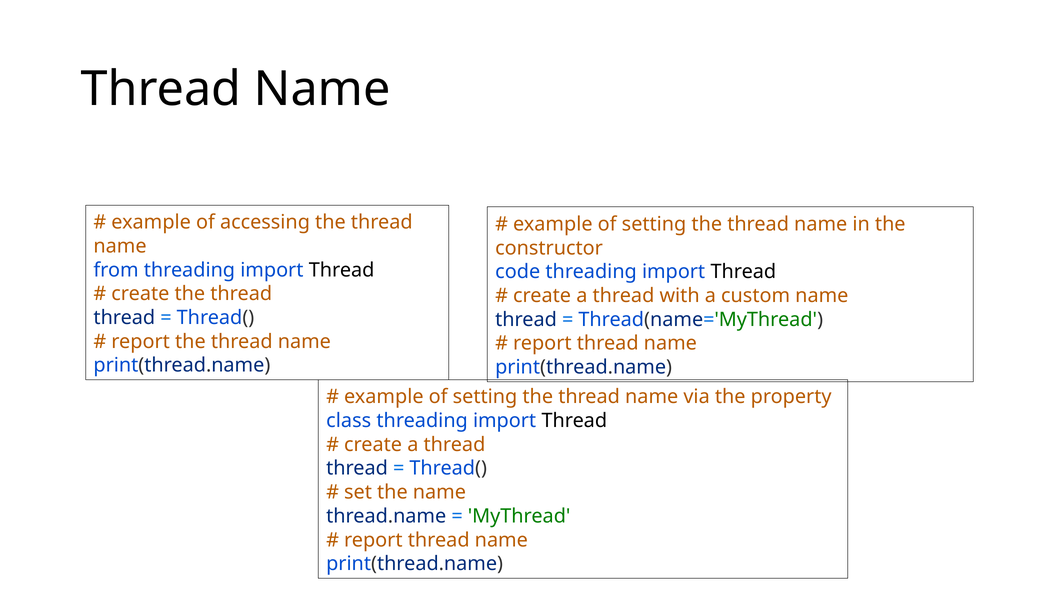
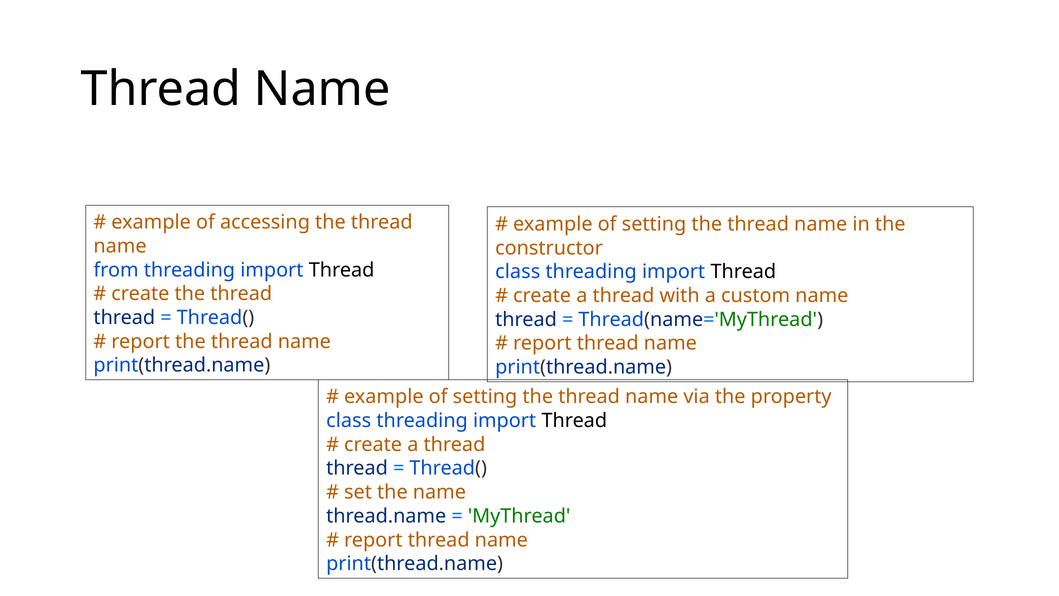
code: code -> class (518, 272)
